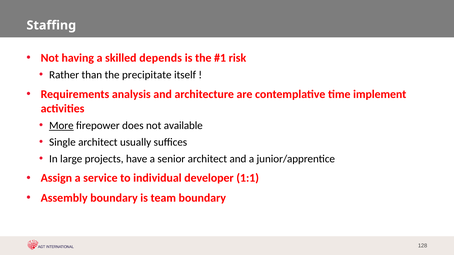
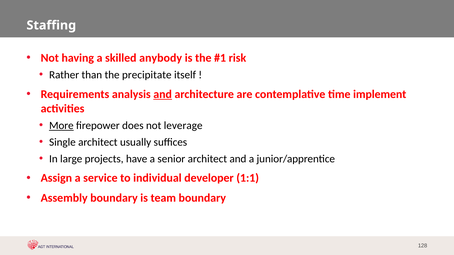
depends: depends -> anybody (161, 58)
and underline: none -> present (163, 94)
available: available -> leverage (183, 126)
